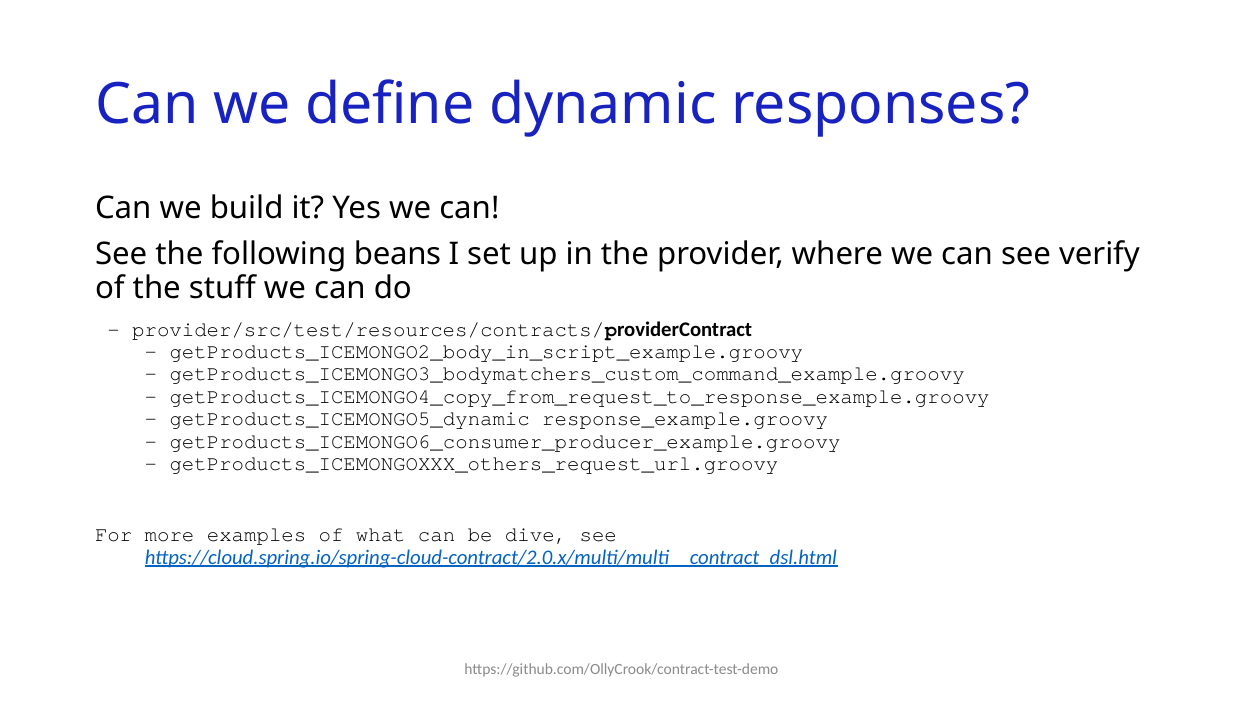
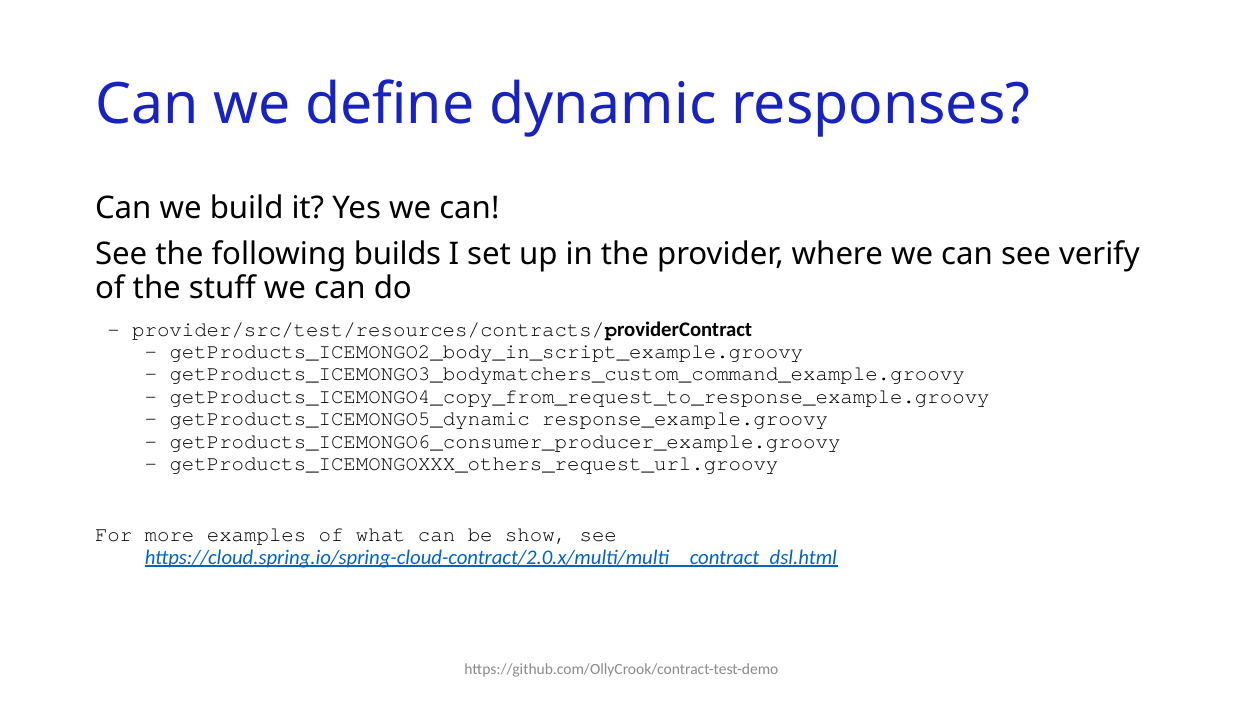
beans: beans -> builds (398, 255)
dive: dive -> show (536, 535)
